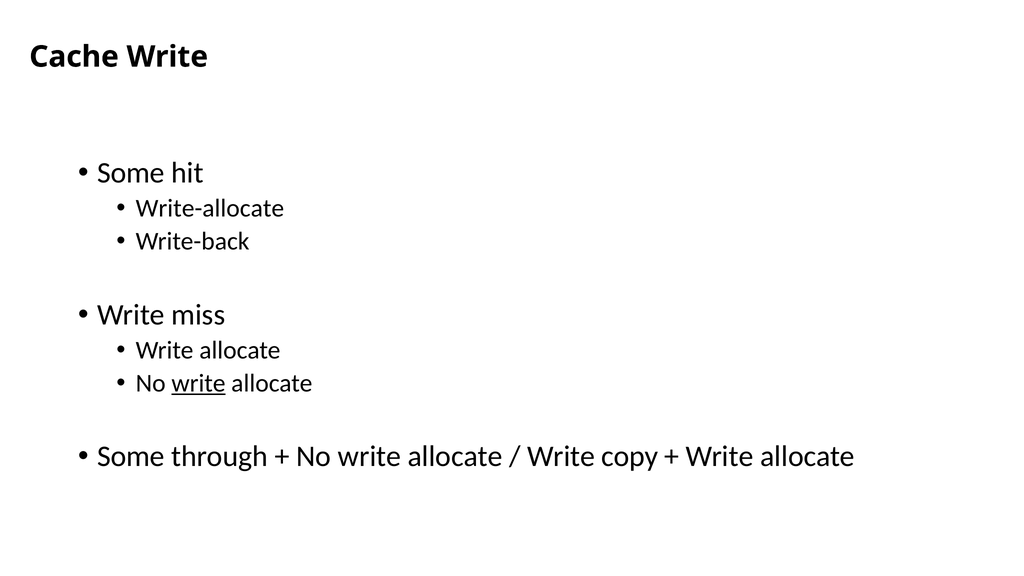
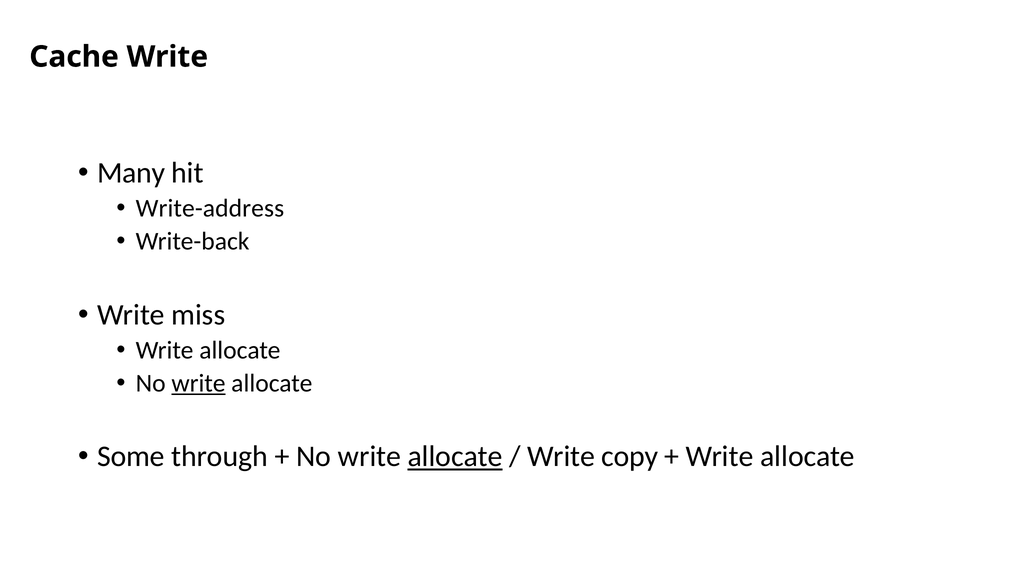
Some: Some -> Many (131, 173)
Write-allocate: Write-allocate -> Write-address (210, 208)
allocate underline: none -> present (455, 457)
